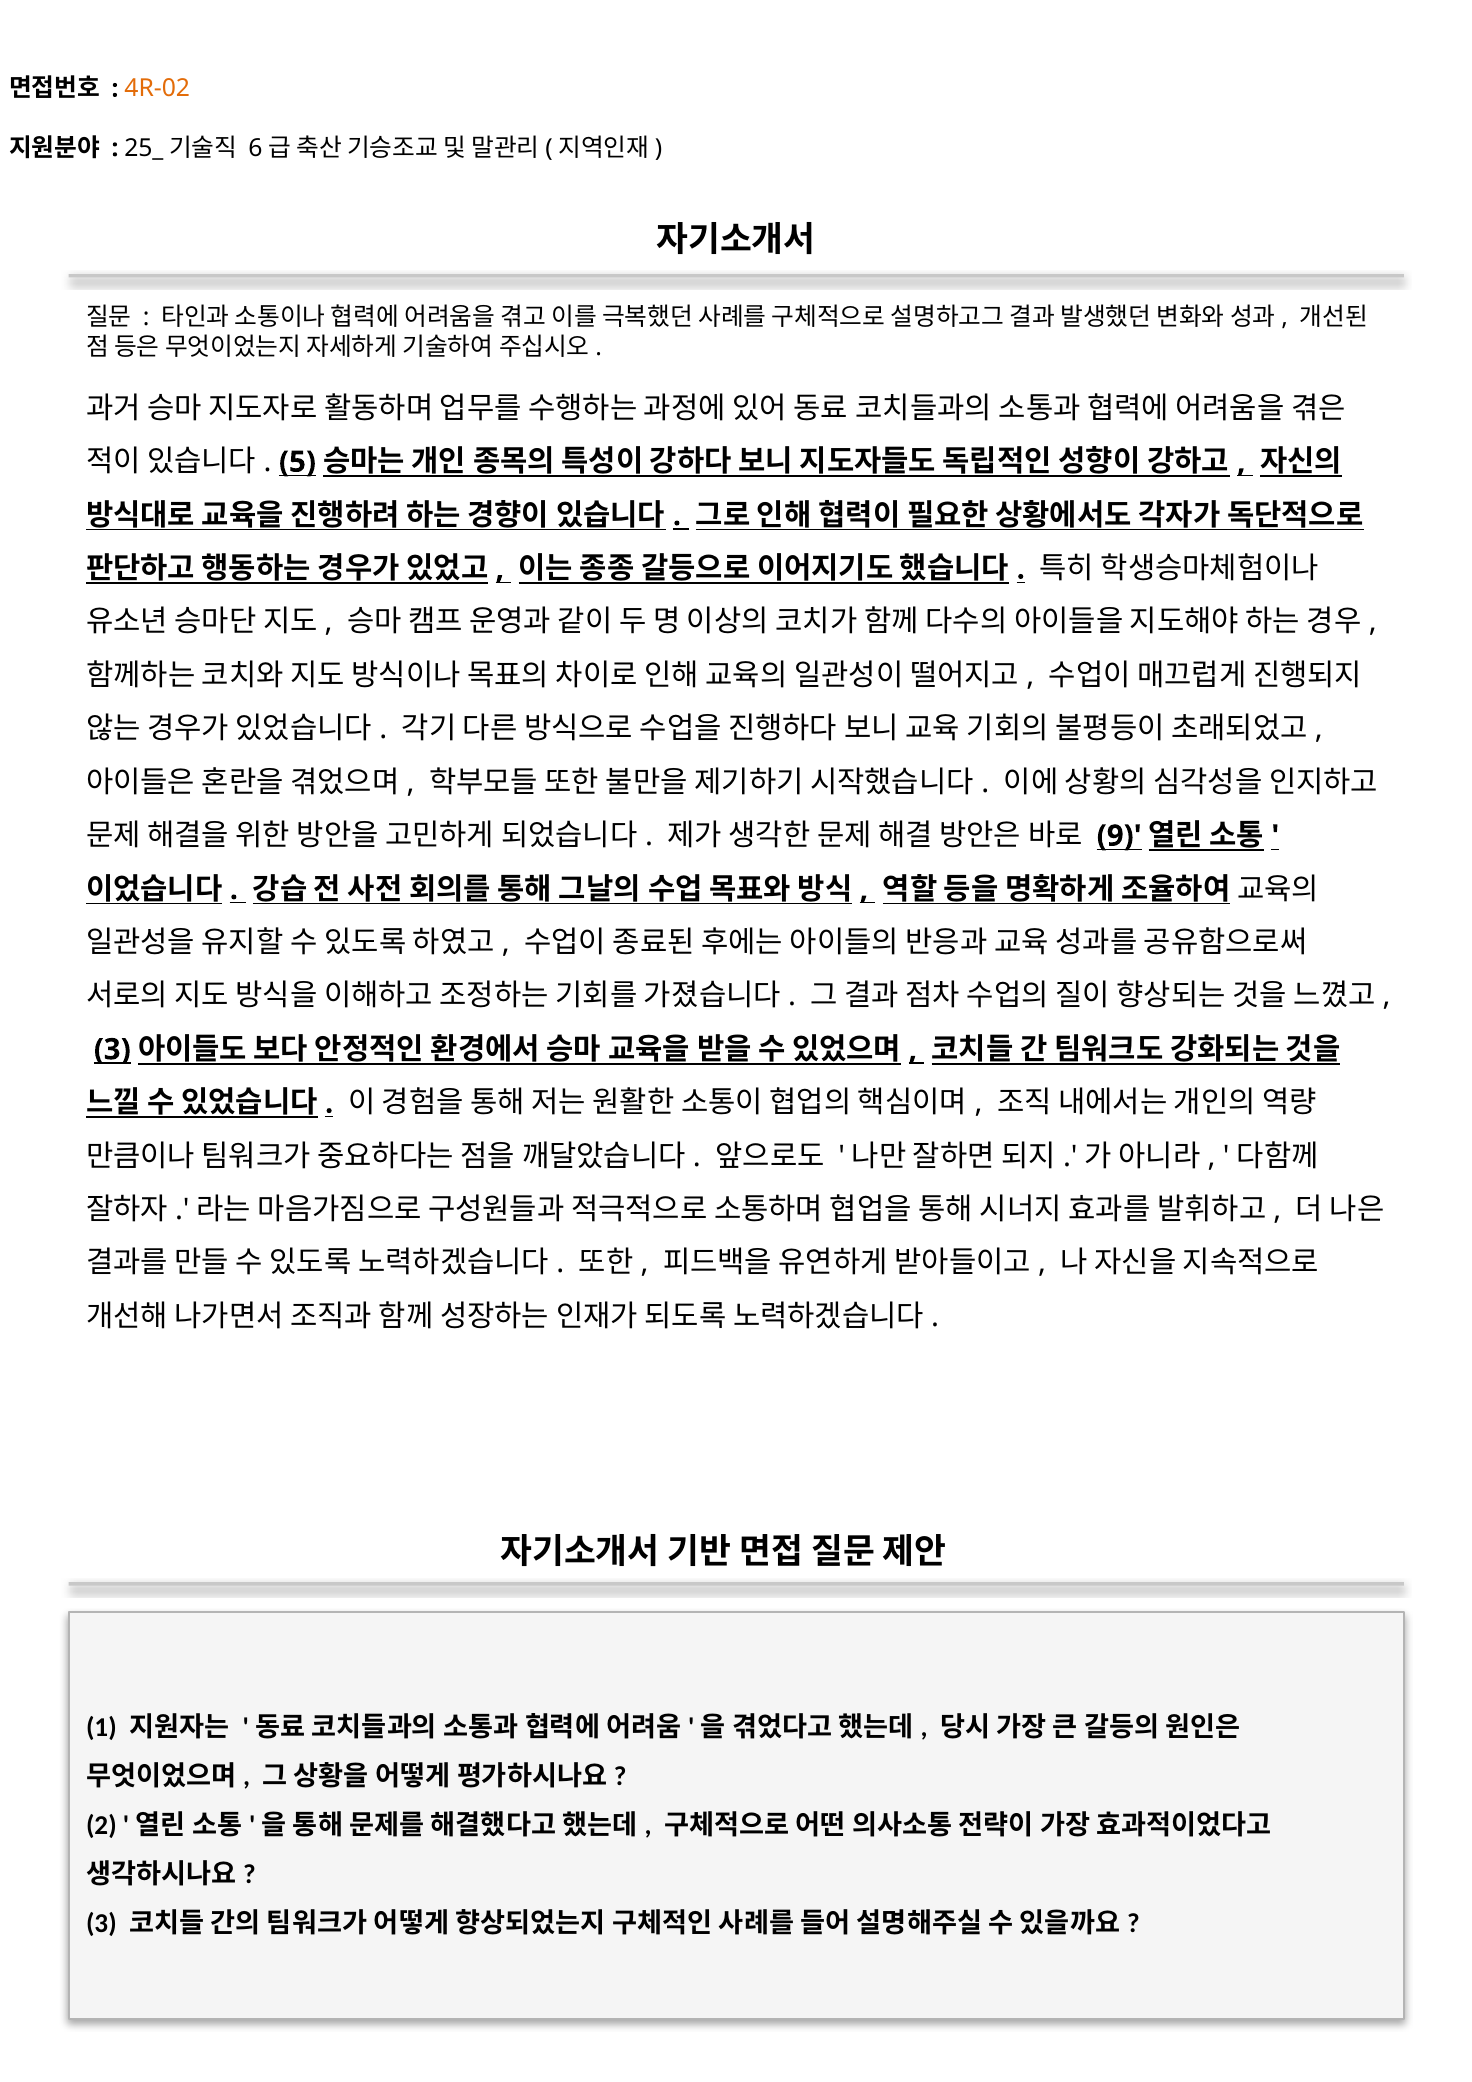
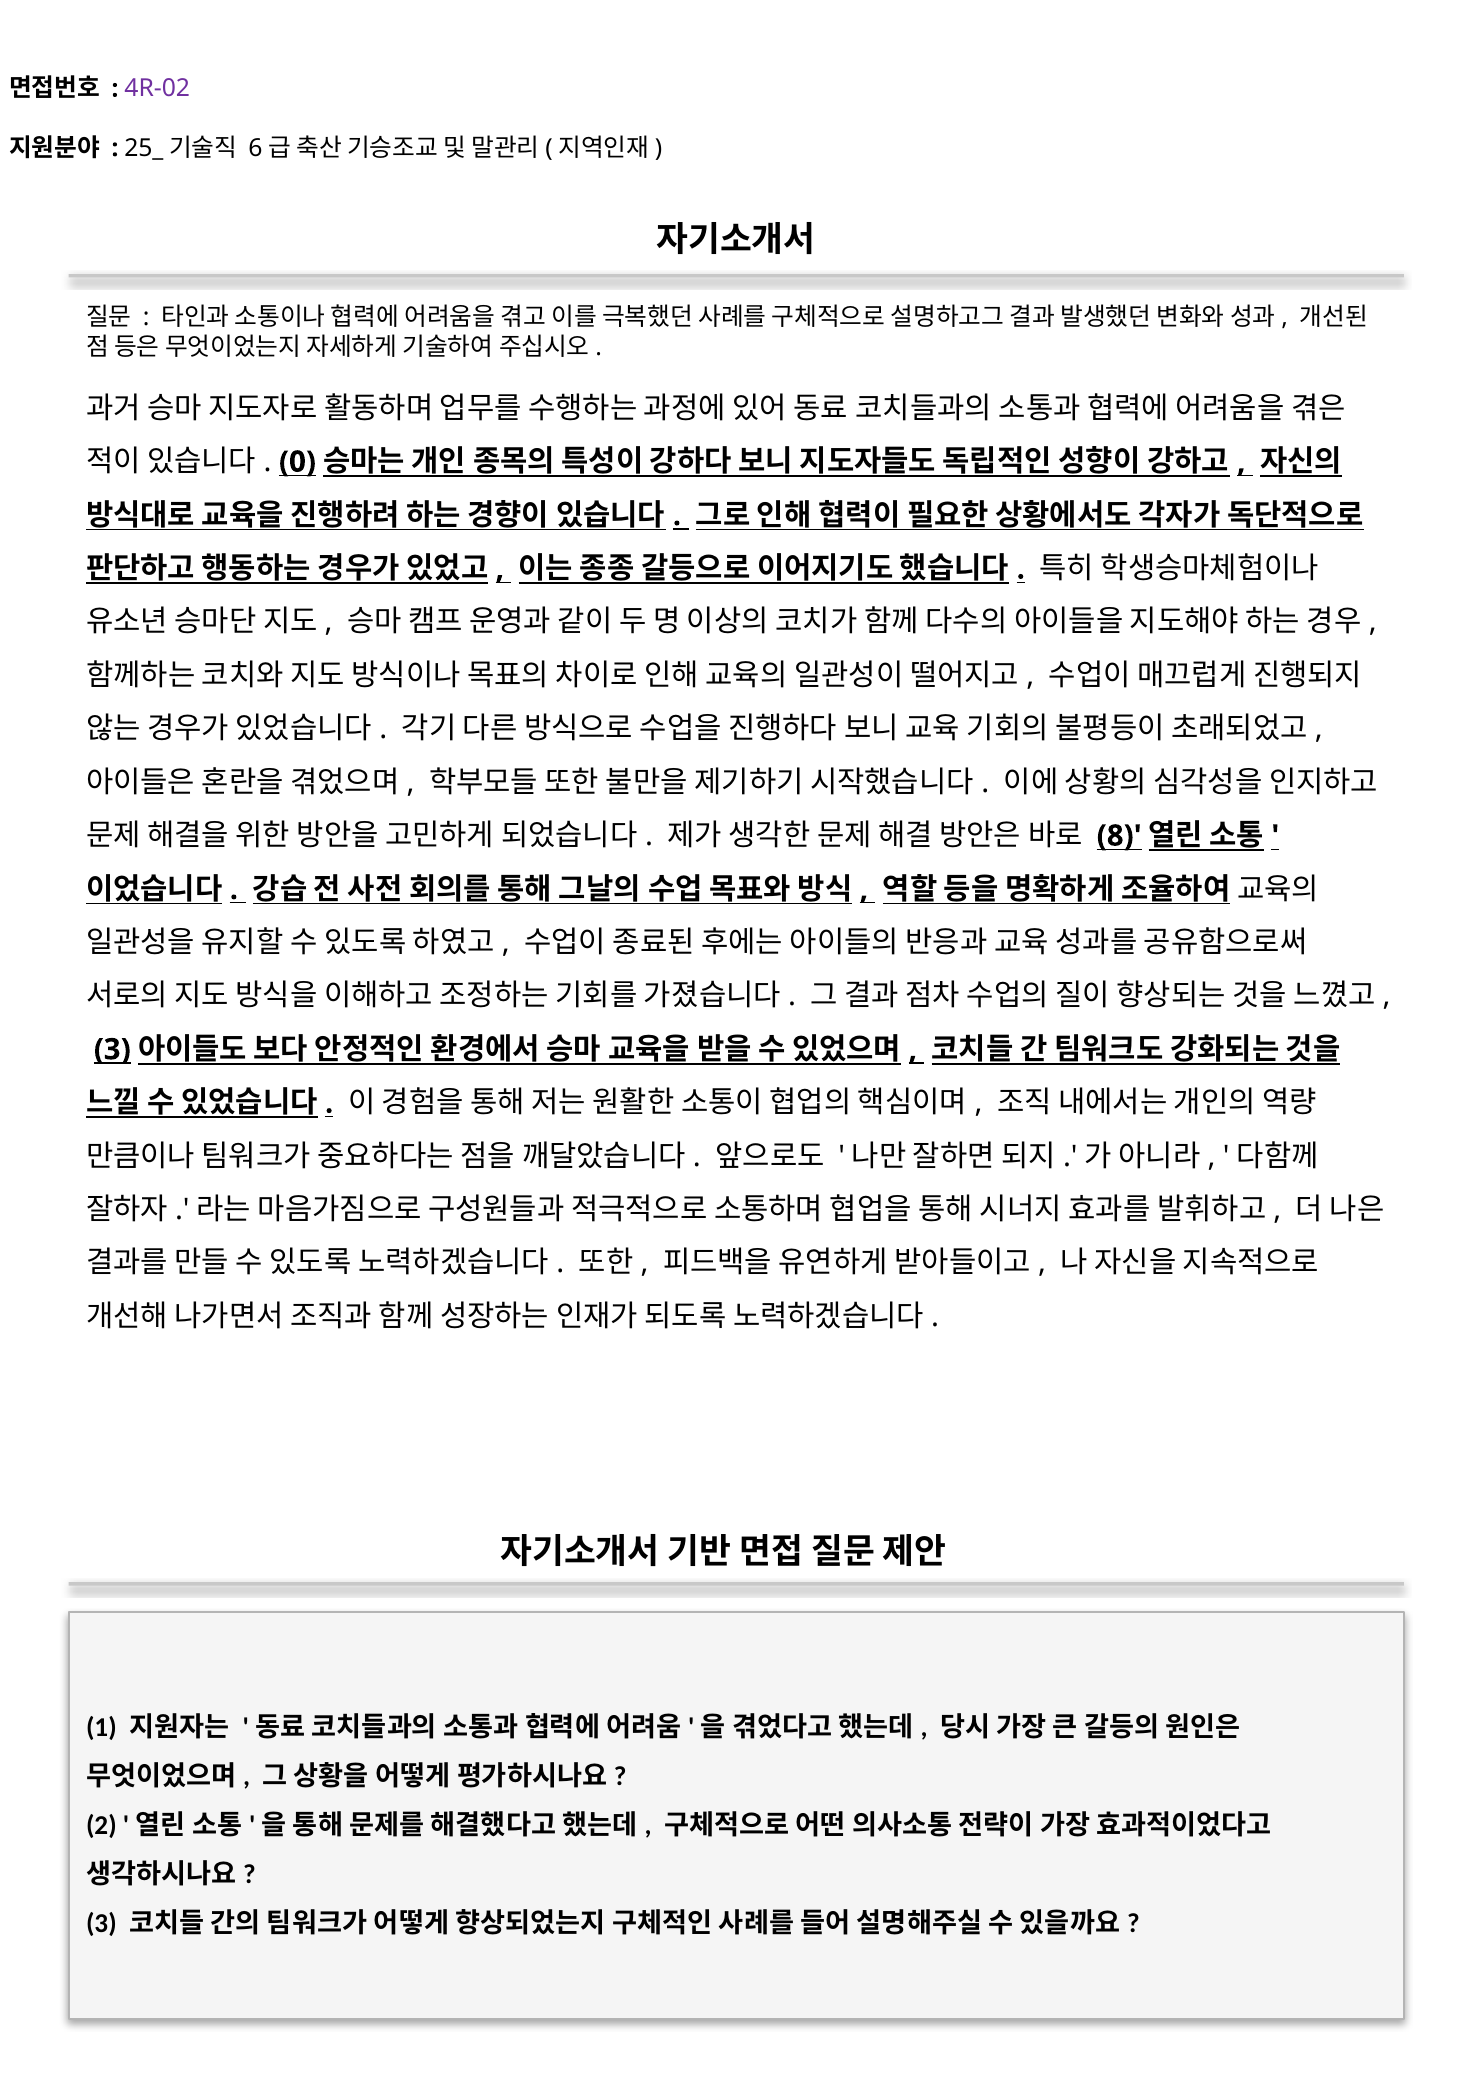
4R-02 colour: orange -> purple (157, 88)
5: 5 -> 0 (297, 462)
9: 9 -> 8 (1119, 836)
